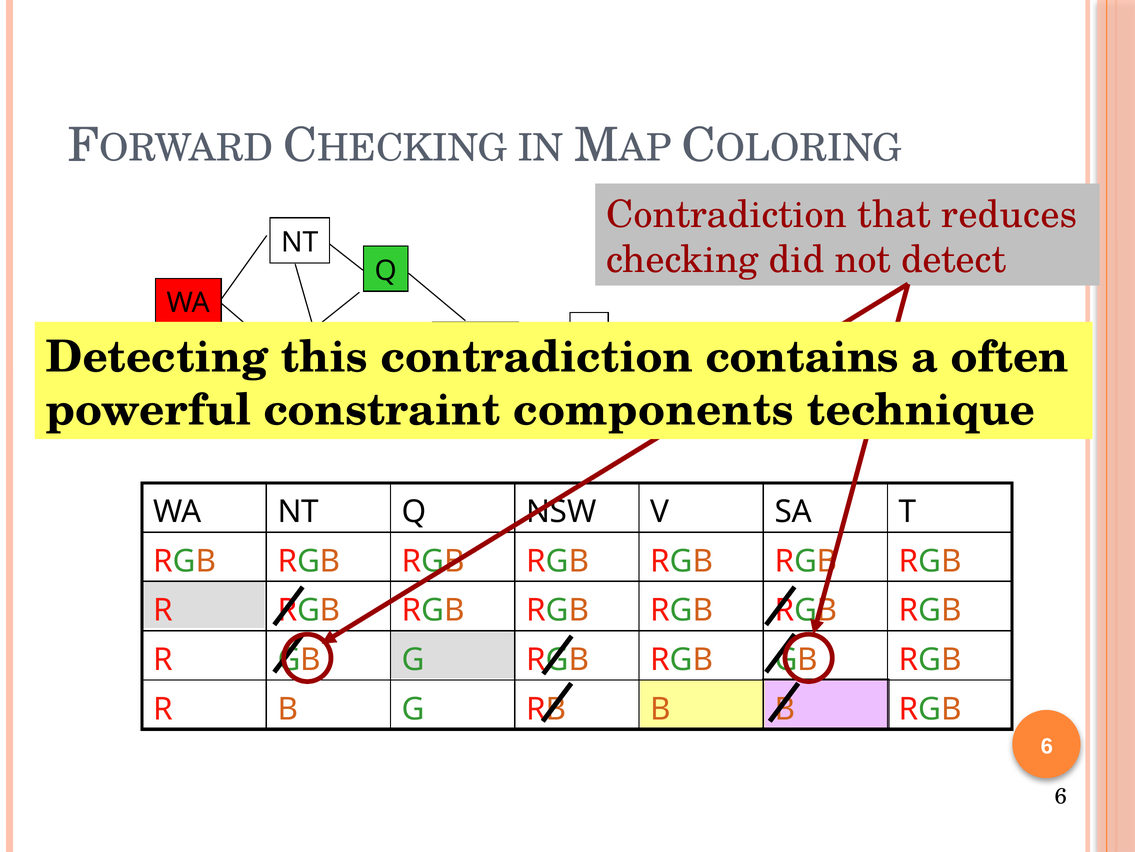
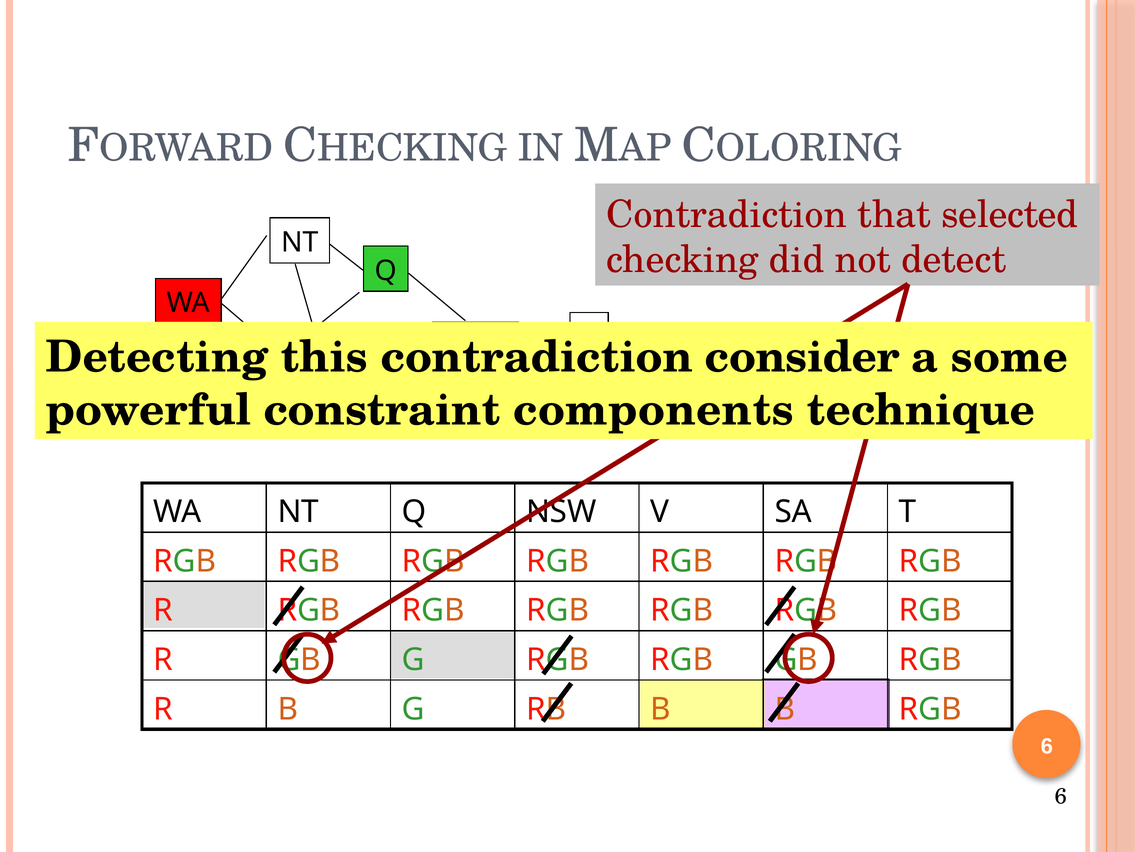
reduces: reduces -> selected (1010, 214)
contains: contains -> consider (802, 357)
often: often -> some (1010, 357)
